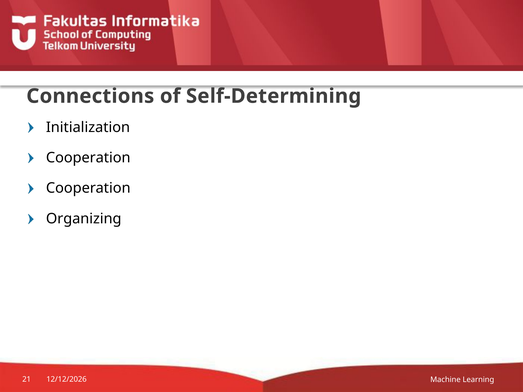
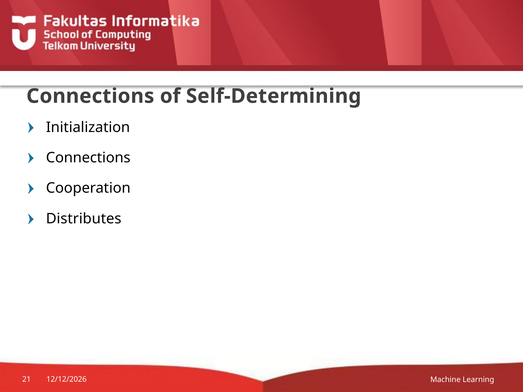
Cooperation: Cooperation -> Connections (88, 158)
Organizing: Organizing -> Distributes (84, 219)
